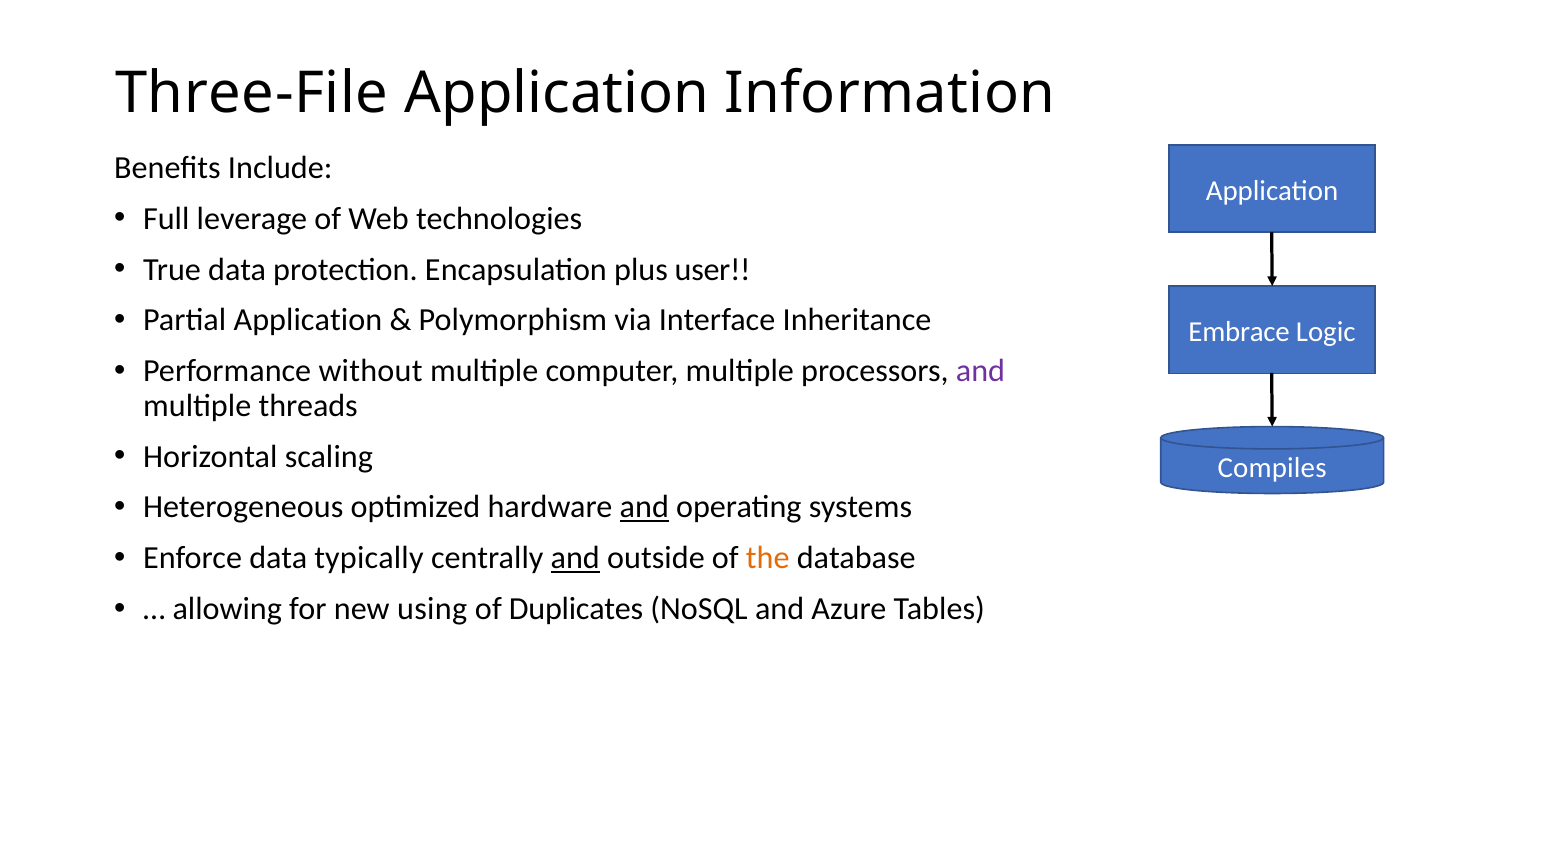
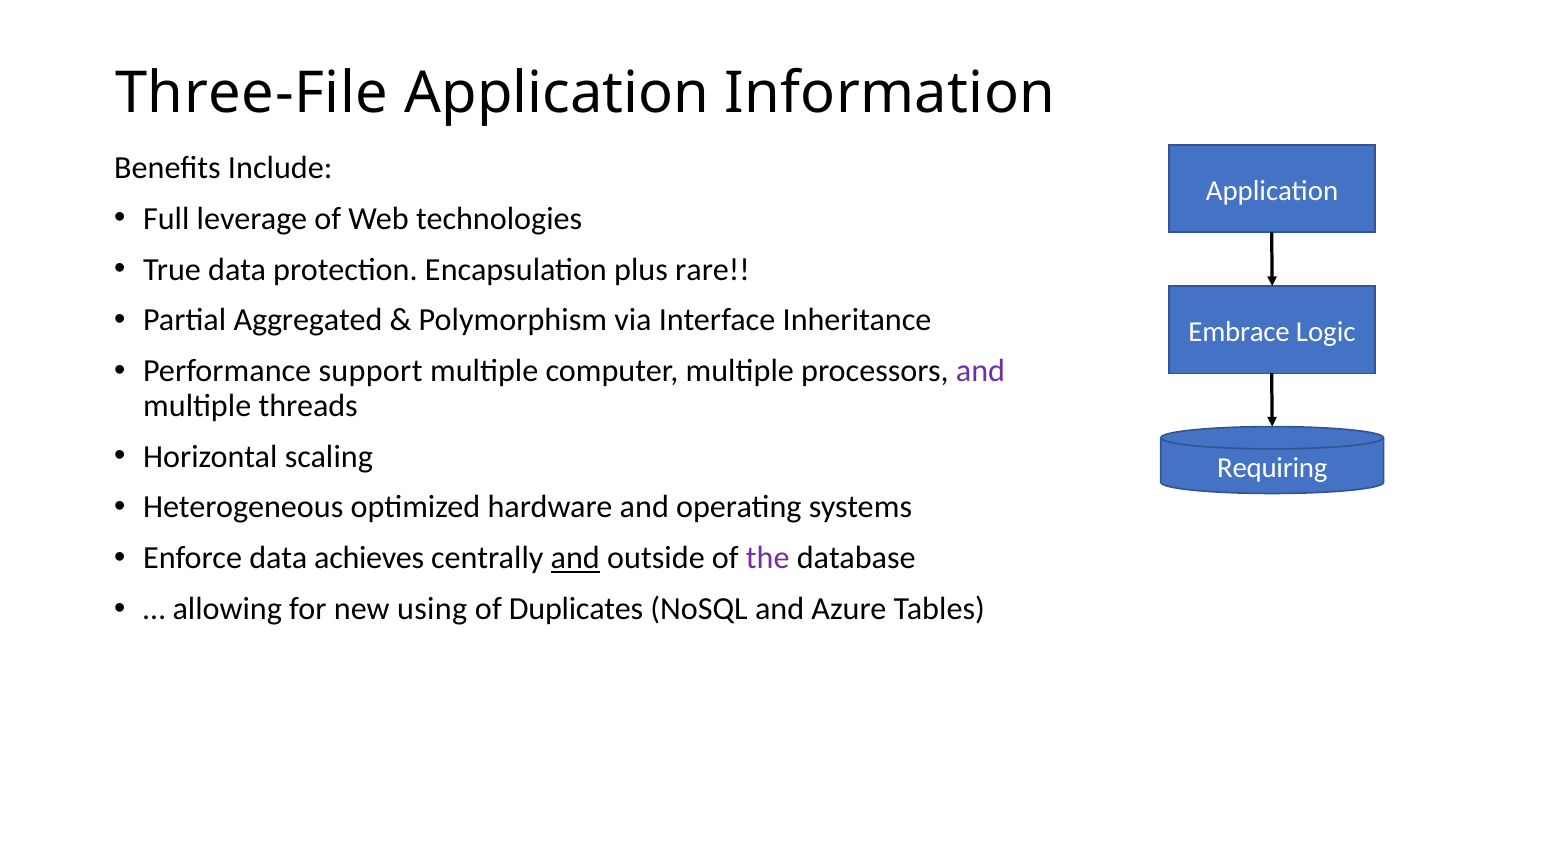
user: user -> rare (713, 270)
Partial Application: Application -> Aggregated (308, 320)
without: without -> support (370, 371)
Compiles: Compiles -> Requiring (1272, 468)
and underline: present -> none (644, 508)
typically: typically -> achieves (369, 558)
the colour: orange -> purple (768, 558)
